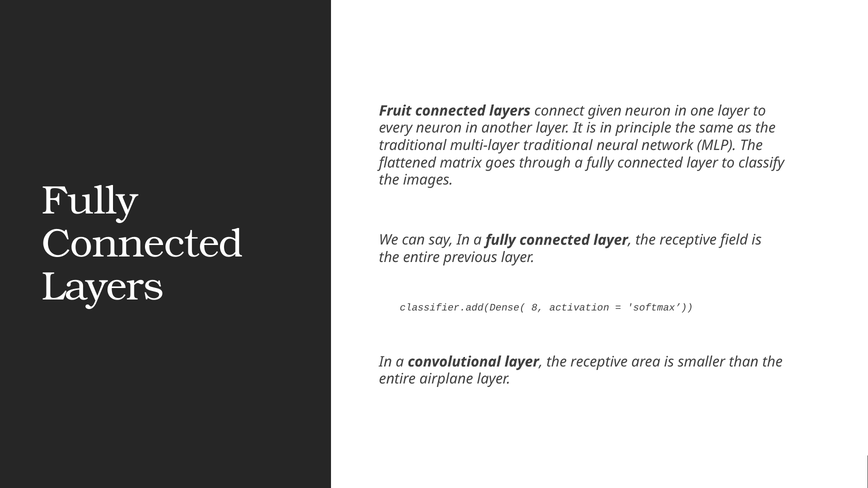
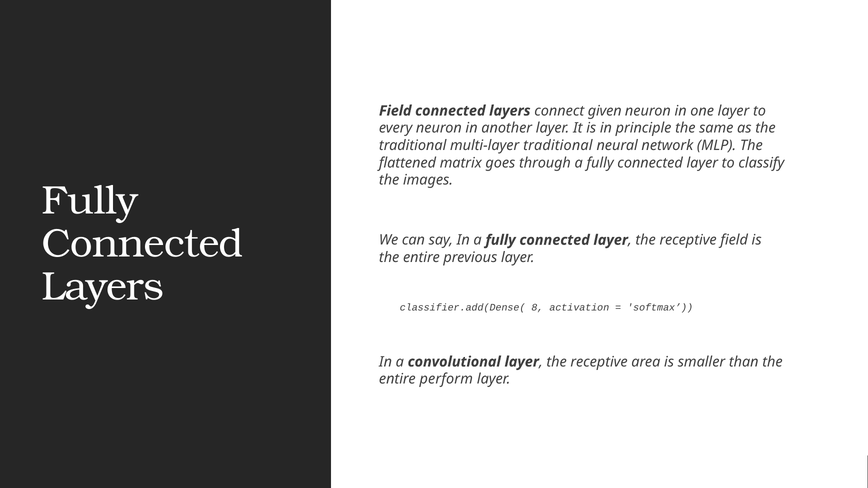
Fruit: Fruit -> Field (395, 111)
airplane: airplane -> perform (446, 379)
